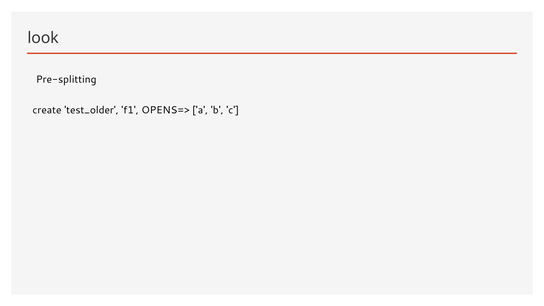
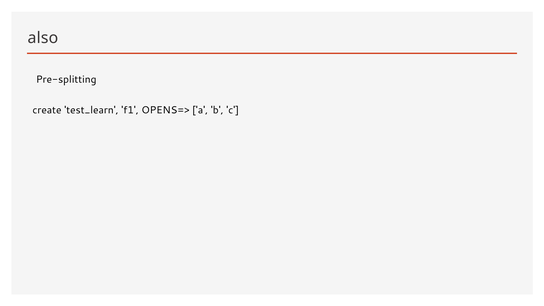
look: look -> also (43, 38)
test_older: test_older -> test_learn (91, 110)
